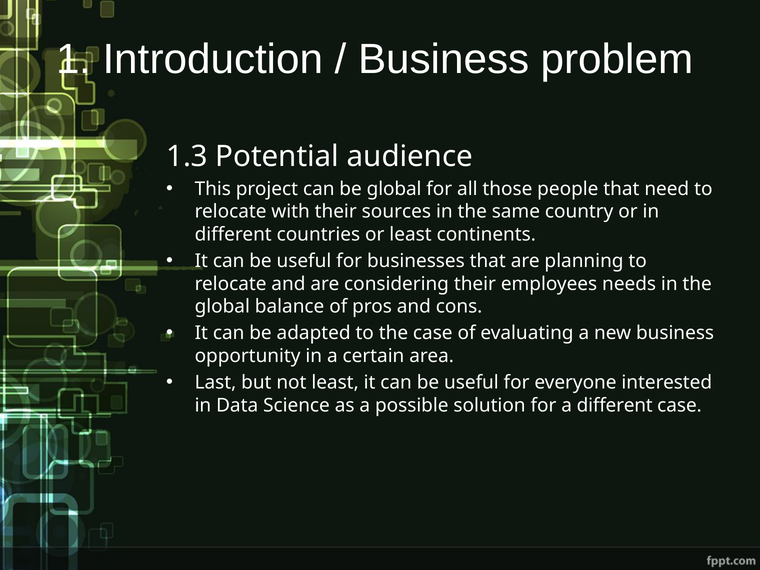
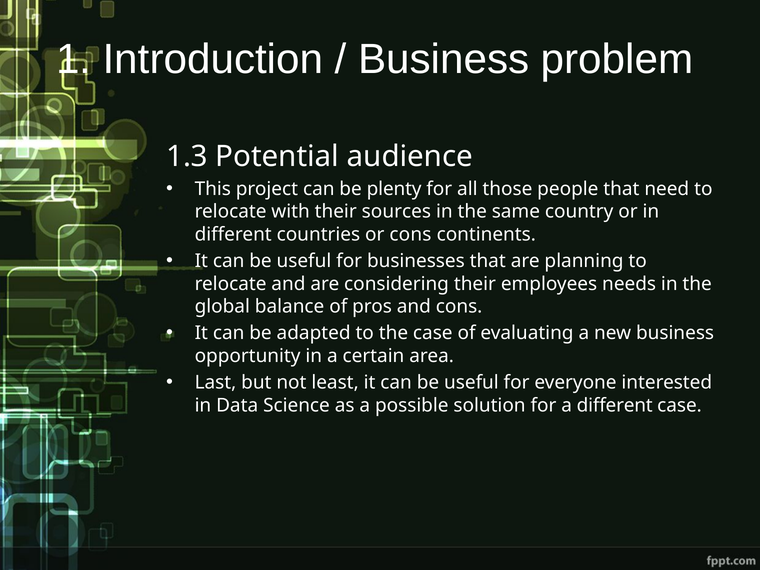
be global: global -> plenty (394, 189)
or least: least -> cons (410, 234)
